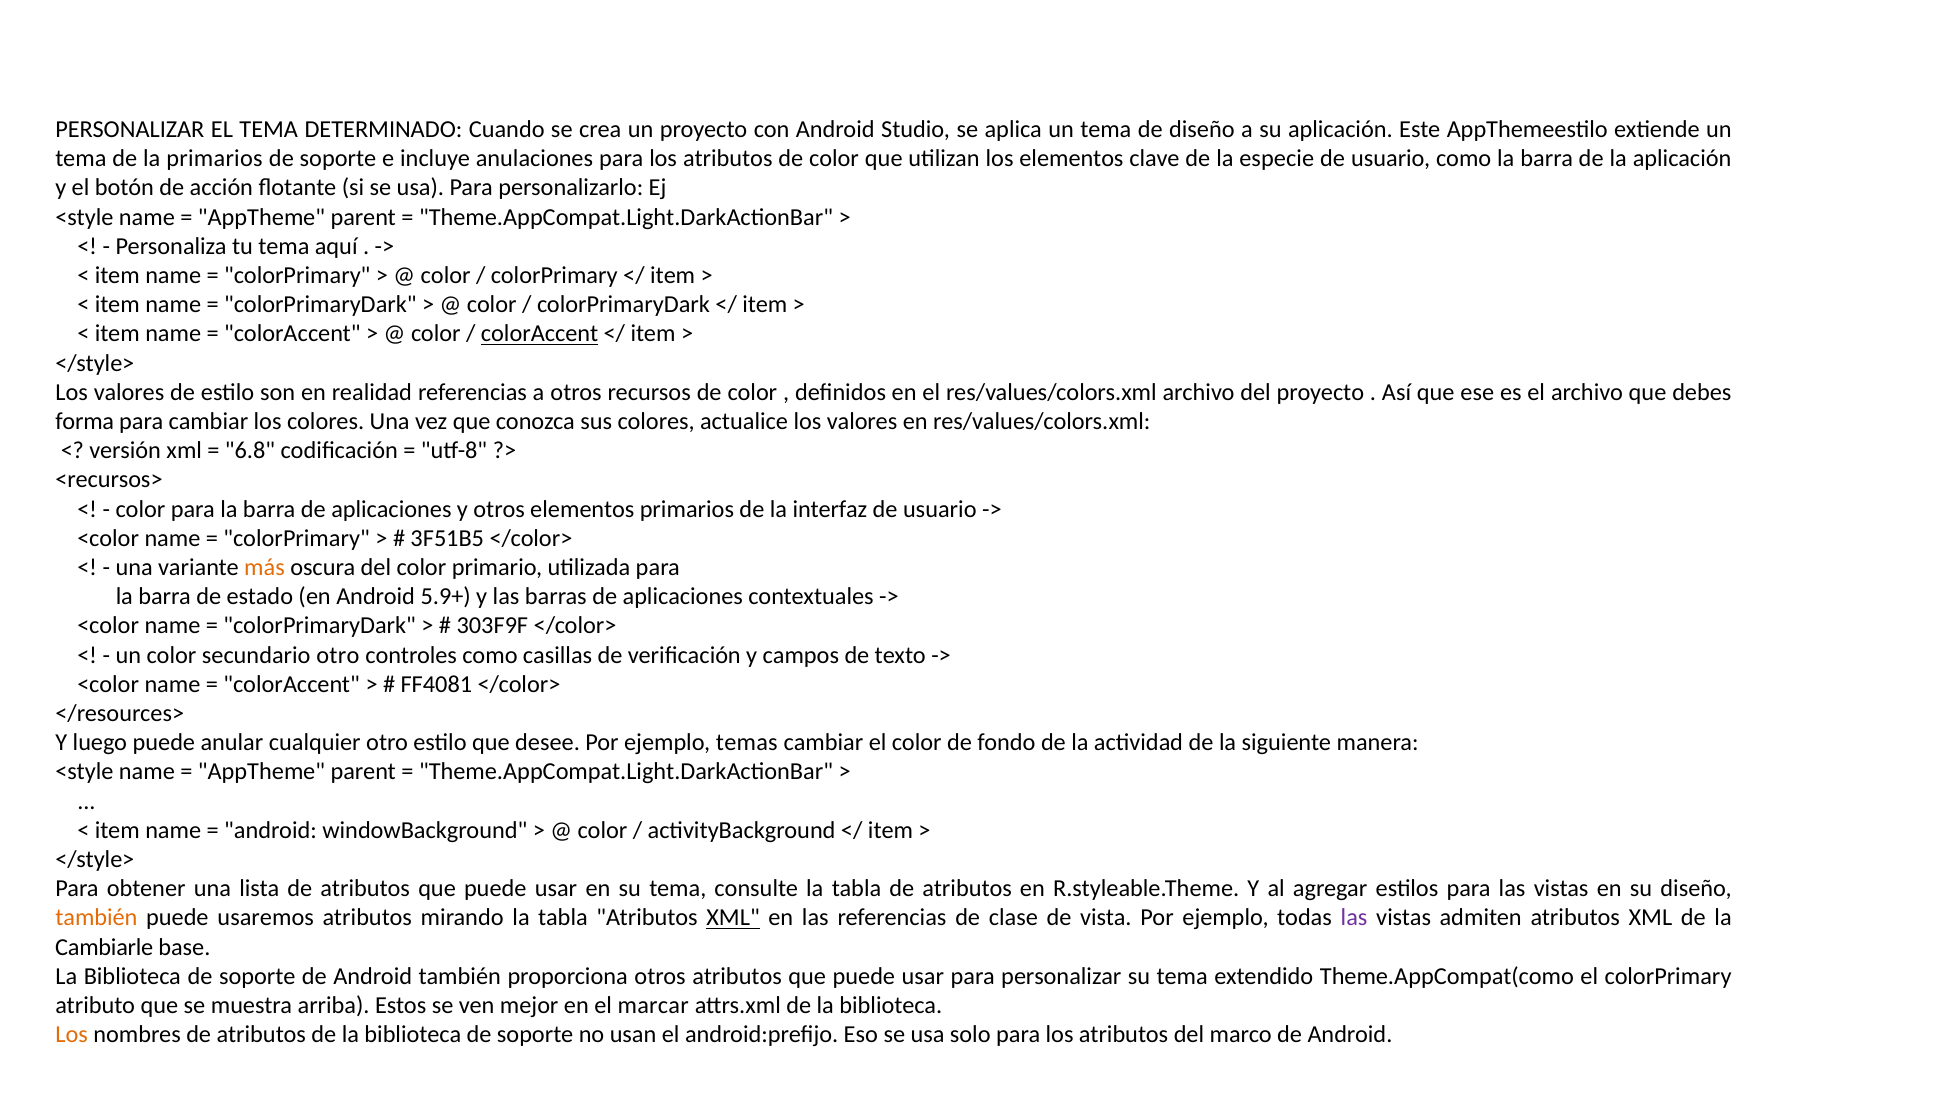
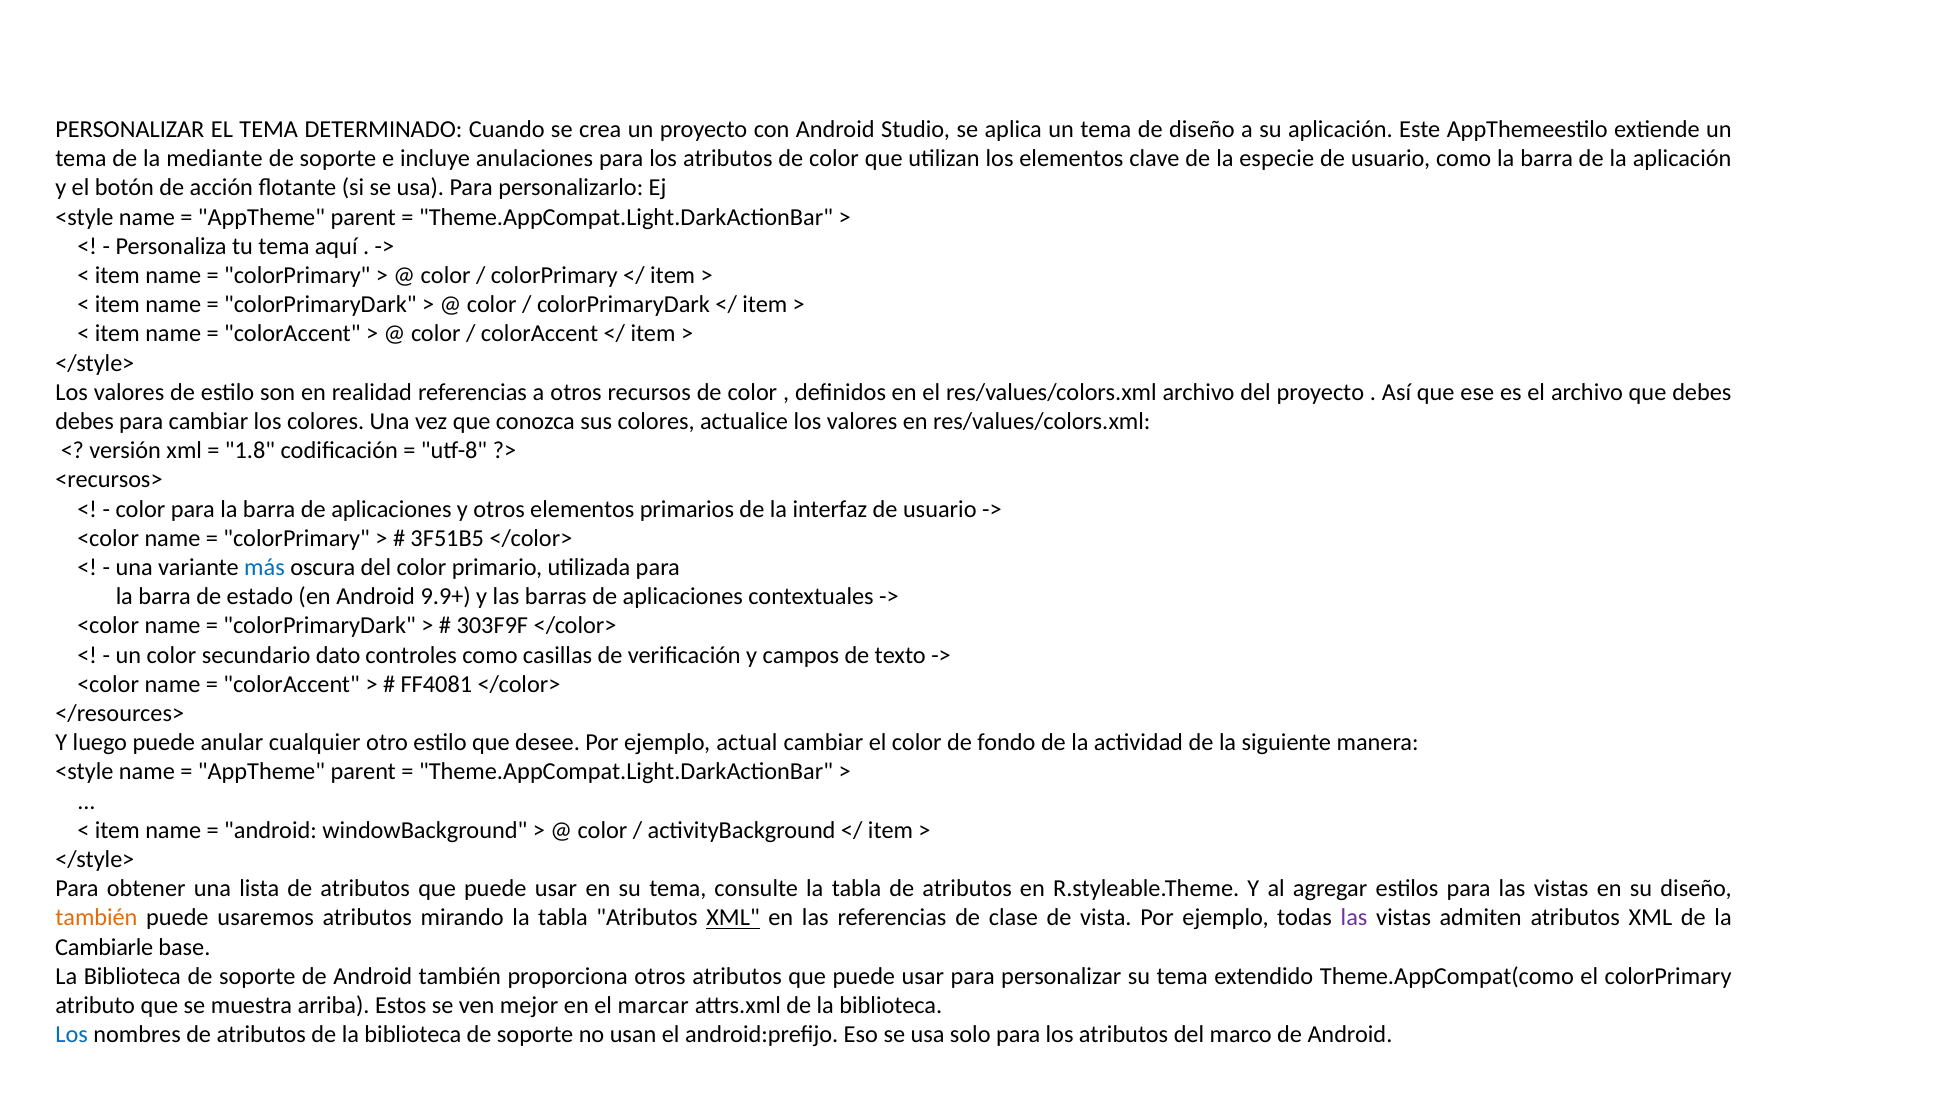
la primarios: primarios -> mediante (215, 159)
colorAccent underline: present -> none (540, 334)
forma: forma -> debes (85, 422)
6.8: 6.8 -> 1.8 (250, 451)
más colour: orange -> blue (264, 568)
5.9+: 5.9+ -> 9.9+ (446, 597)
secundario otro: otro -> dato (338, 655)
temas: temas -> actual (747, 743)
Los colour: orange -> blue (72, 1035)
